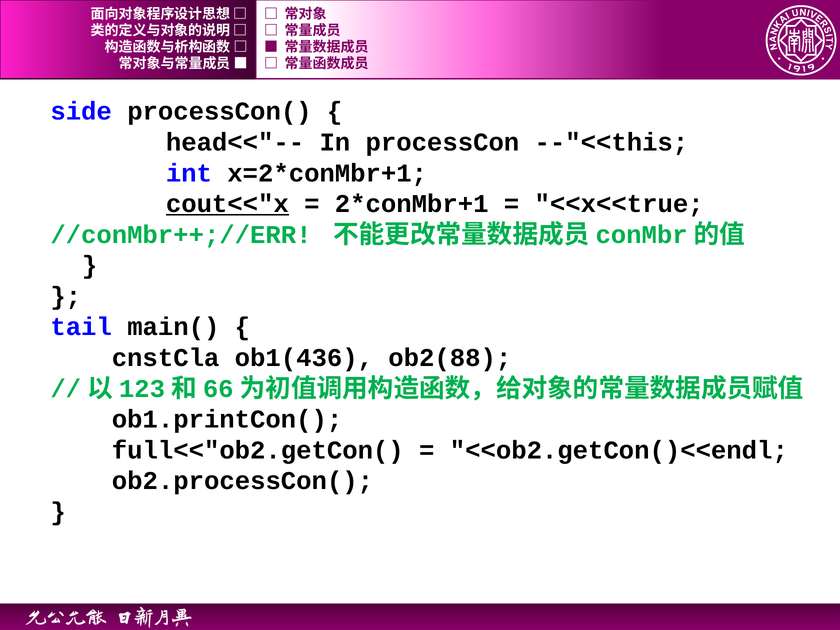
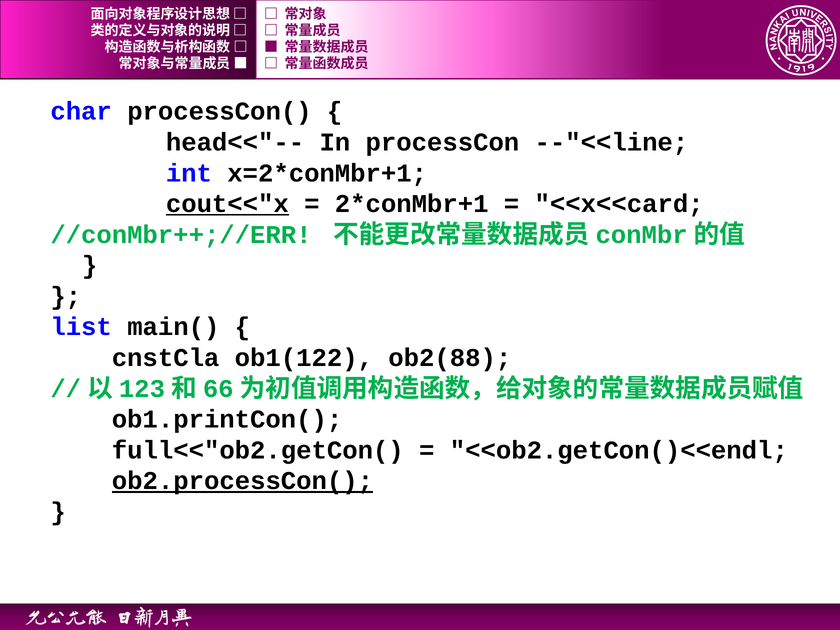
side: side -> char (81, 111)
--"<<this: --"<<this -> --"<<line (611, 142)
<<x<<true: <<x<<true -> <<x<<card (619, 204)
tail: tail -> list (81, 327)
ob1(436: ob1(436 -> ob1(122 (304, 358)
ob2.processCon( underline: none -> present (242, 481)
